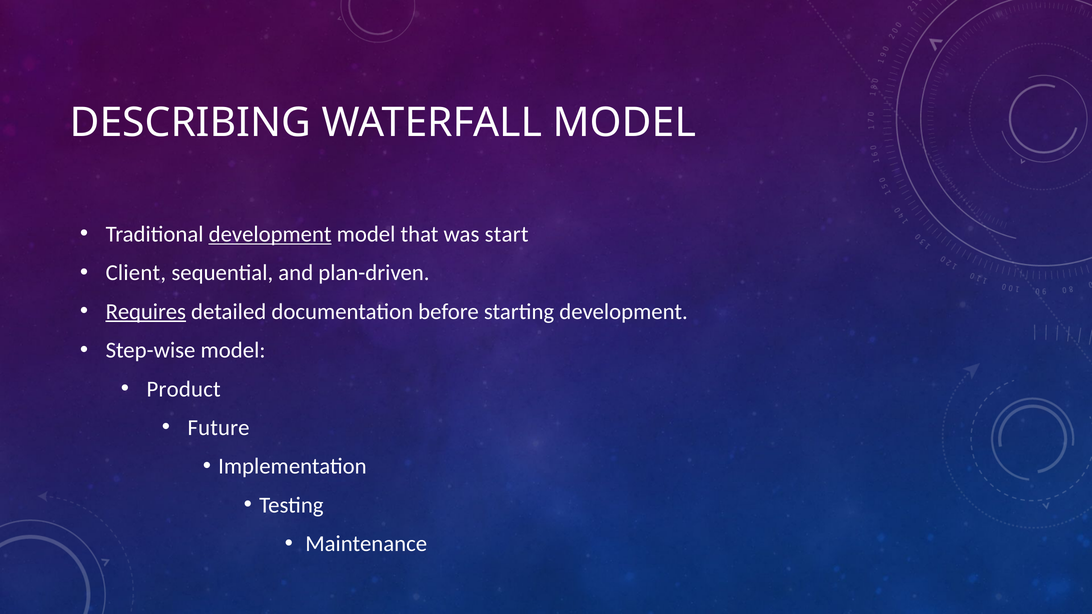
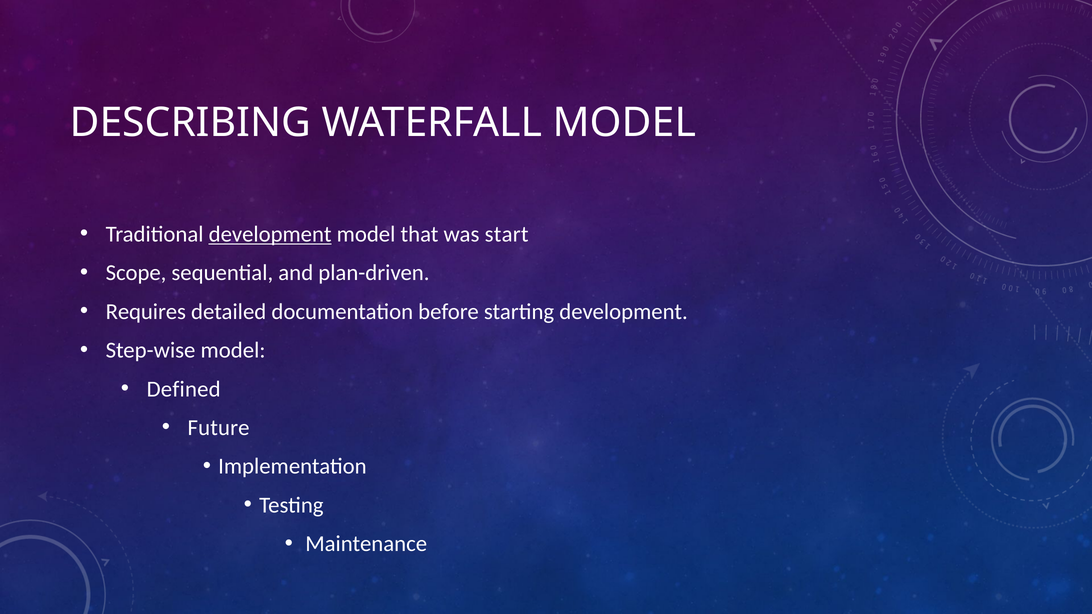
Client: Client -> Scope (136, 273)
Requires underline: present -> none (146, 312)
Product: Product -> Defined (184, 389)
